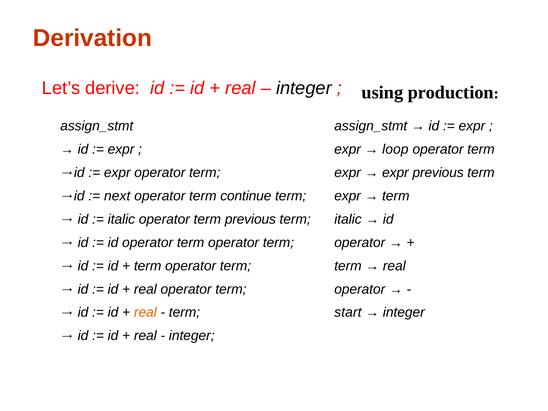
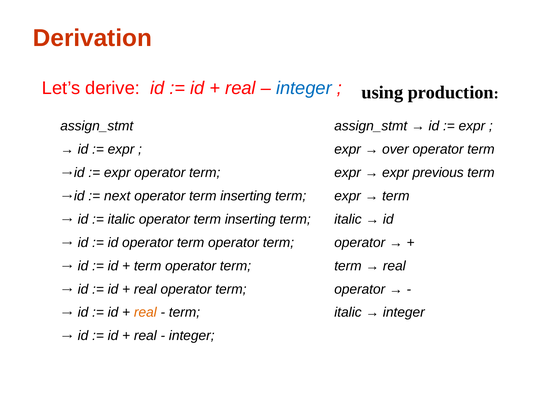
integer colour: black -> blue (304, 88)
loop: loop -> over (395, 149)
continue: continue -> inserting (246, 196)
previous: previous -> inserting (250, 219)
start: start -> italic (348, 312)
